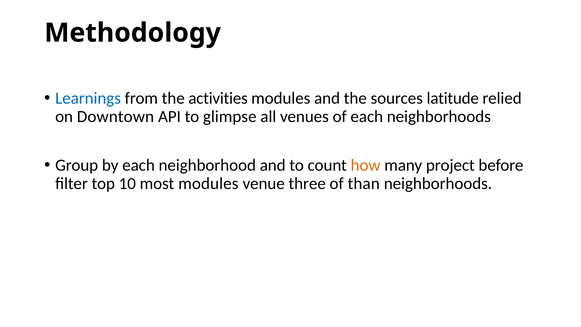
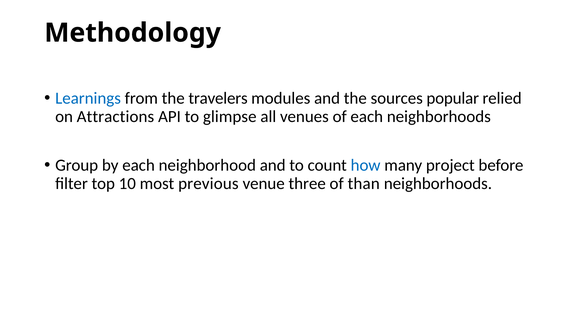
activities: activities -> travelers (218, 98)
latitude: latitude -> popular (453, 98)
Downtown: Downtown -> Attractions (115, 117)
how colour: orange -> blue (366, 165)
most modules: modules -> previous (208, 184)
